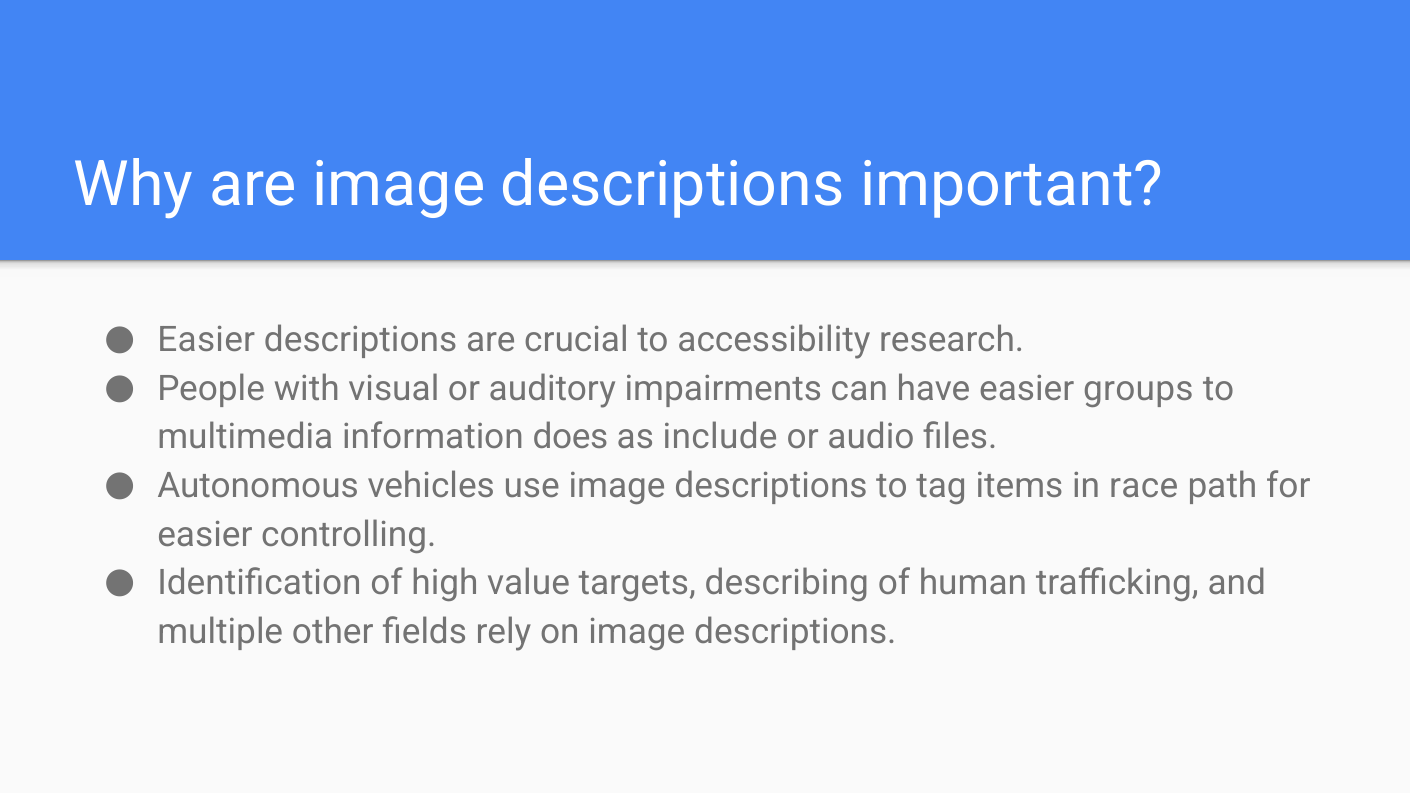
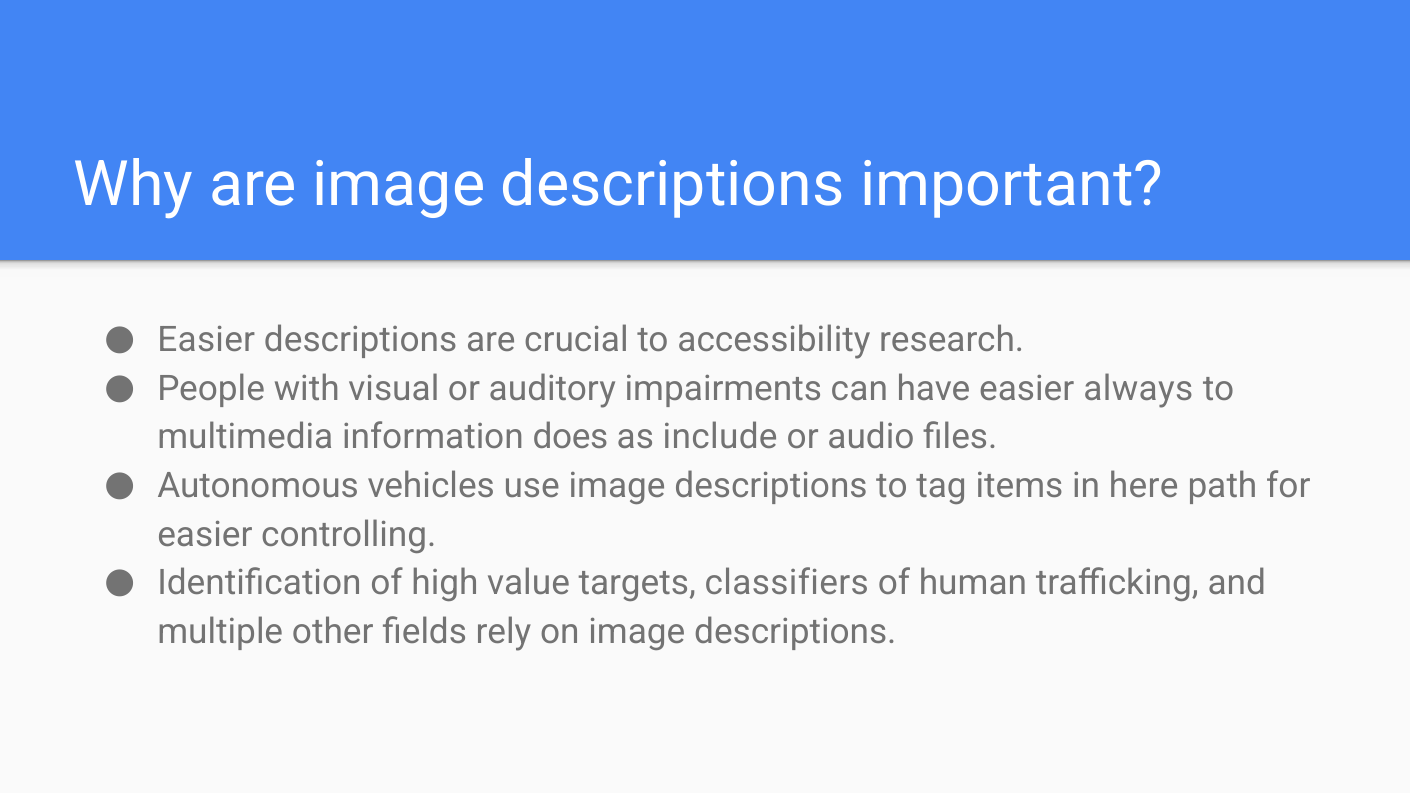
groups: groups -> always (1138, 389)
race: race -> here (1144, 486)
describing: describing -> classifiers (787, 583)
